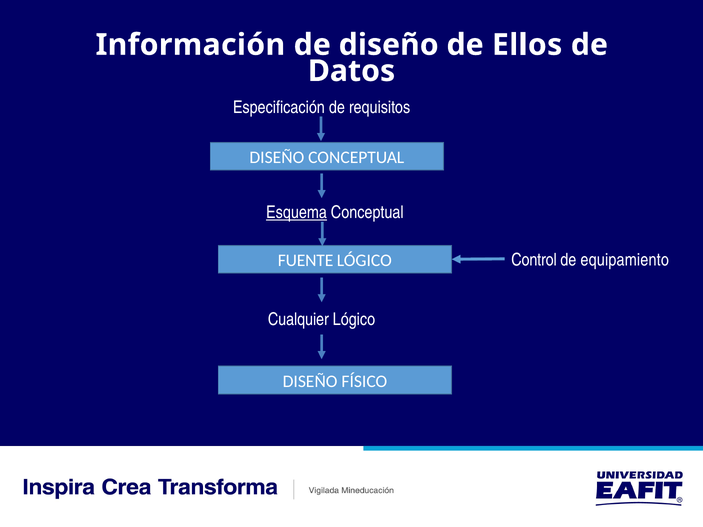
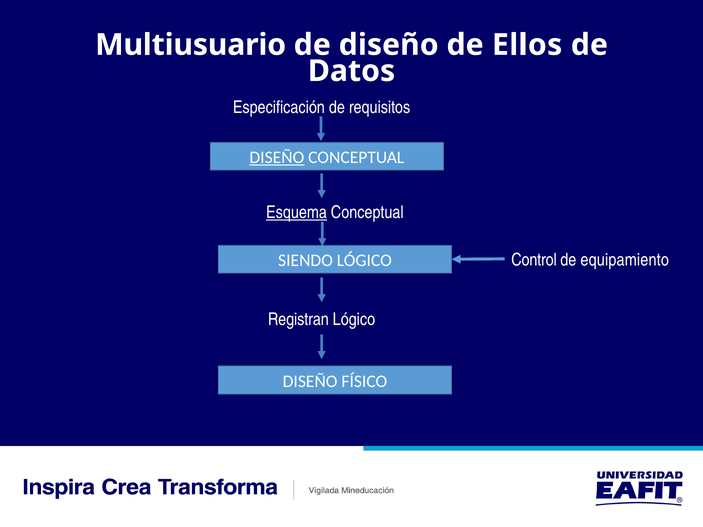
Información: Información -> Multiusuario (191, 45)
DISEÑO underline: none -> present (277, 157)
FUENTE: FUENTE -> SIENDO (305, 261)
Cualquier: Cualquier -> Registran (298, 320)
